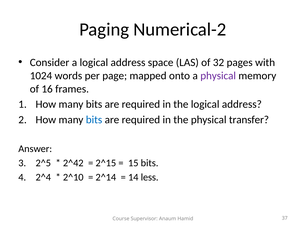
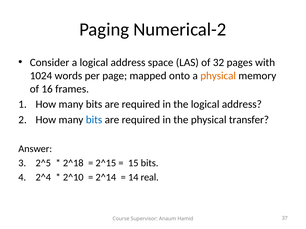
physical colour: purple -> orange (218, 76)
2^42: 2^42 -> 2^18 (73, 163)
less: less -> real (150, 178)
